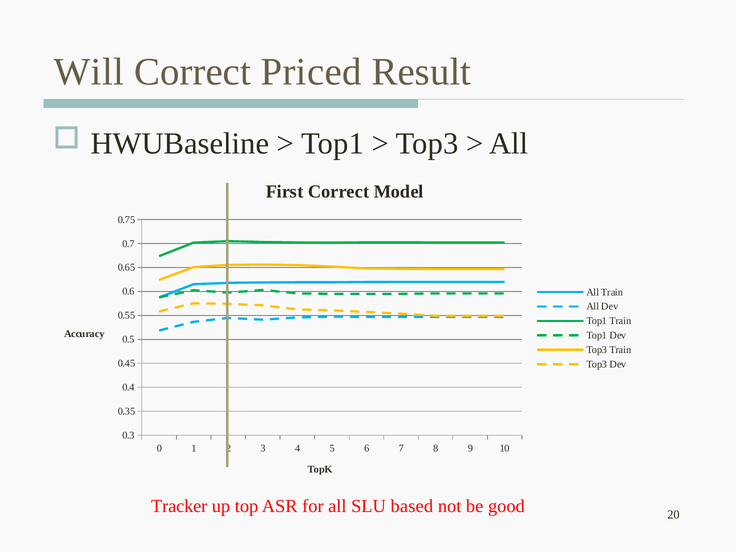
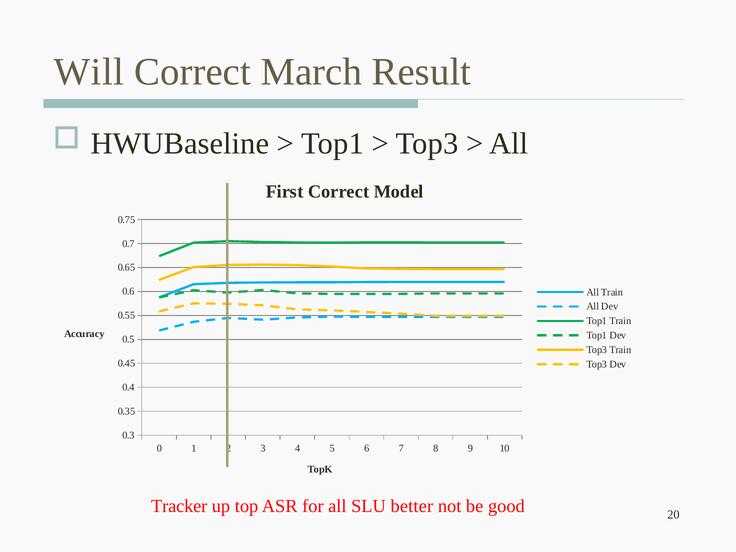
Priced: Priced -> March (311, 72)
based: based -> better (412, 506)
